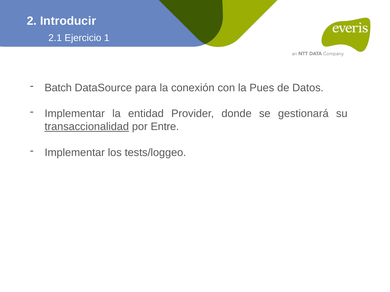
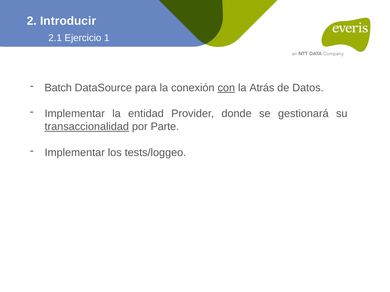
con underline: none -> present (226, 88)
Pues: Pues -> Atrás (262, 88)
Entre: Entre -> Parte (165, 127)
